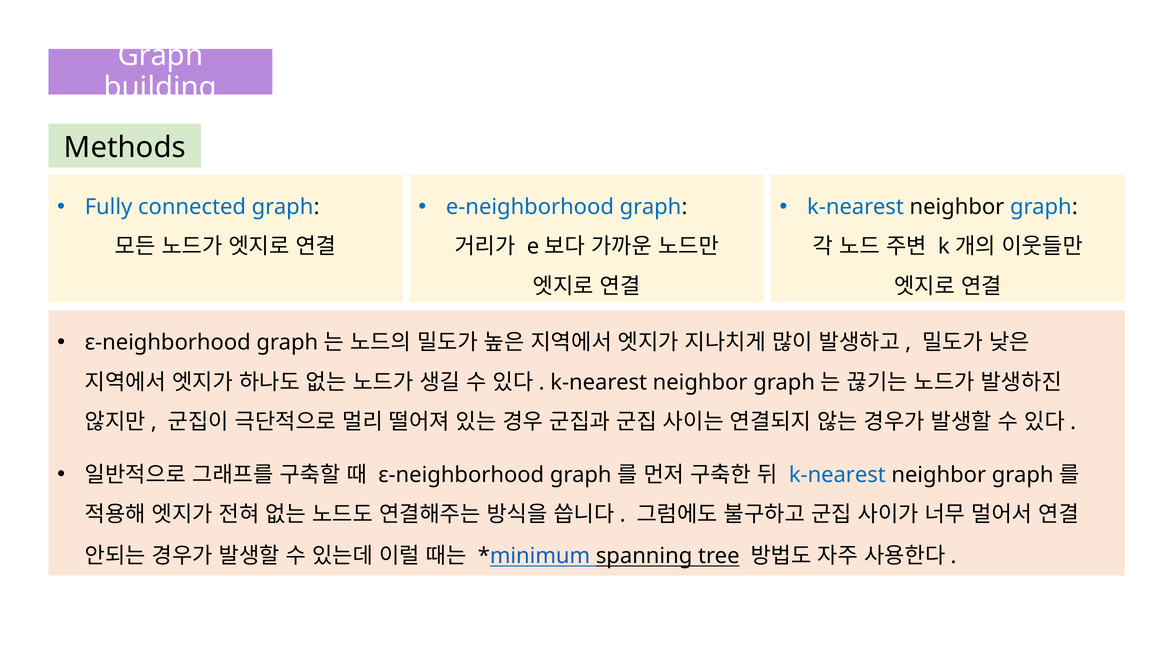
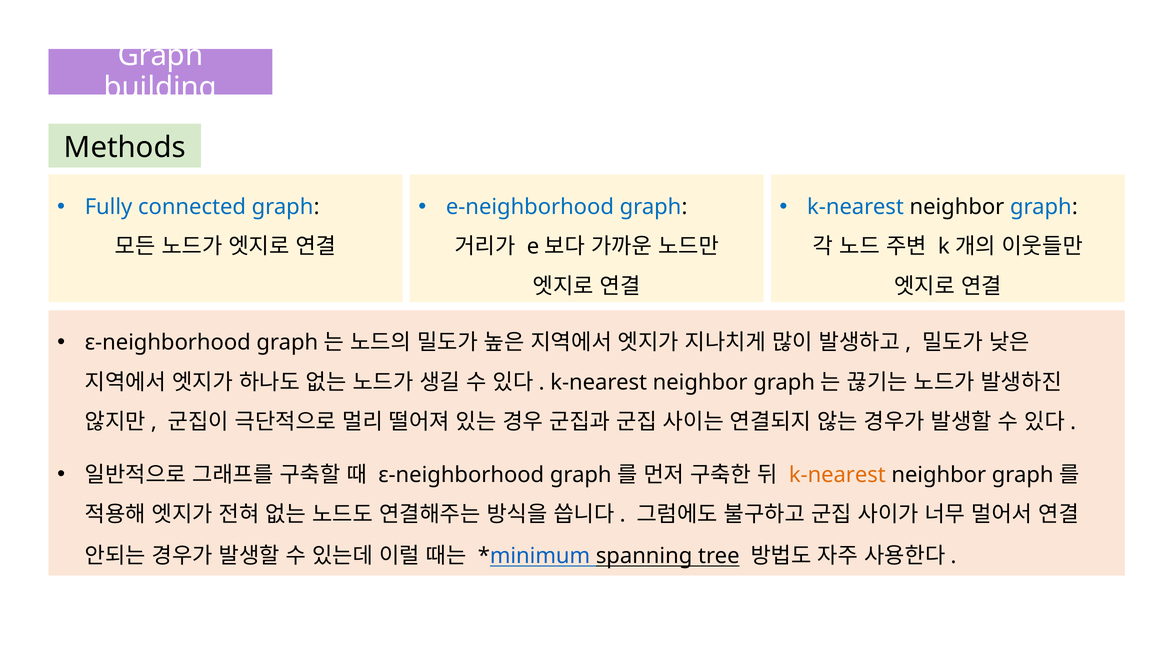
k-nearest colour: blue -> orange (837, 475)
